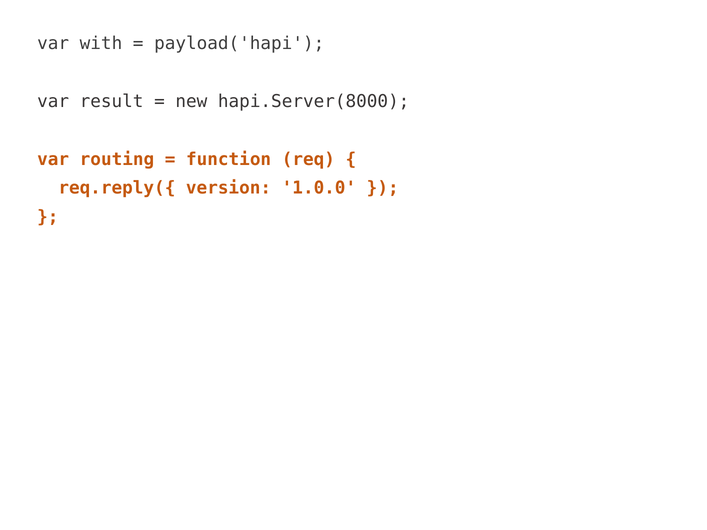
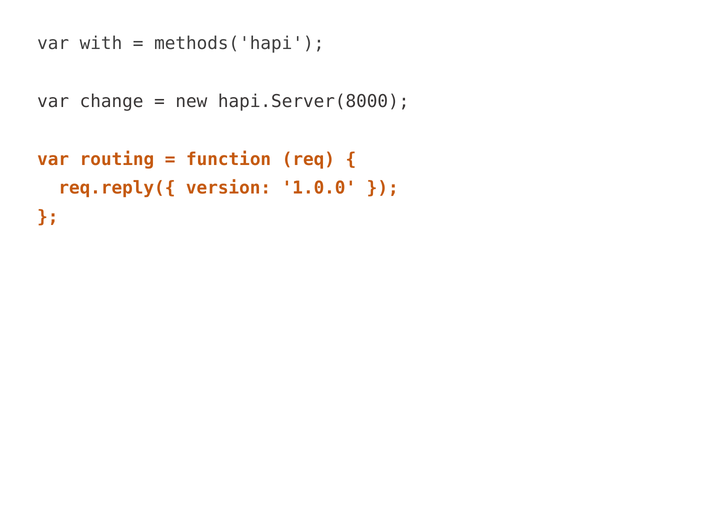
payload('hapi: payload('hapi -> methods('hapi (239, 44)
result: result -> change (112, 101)
